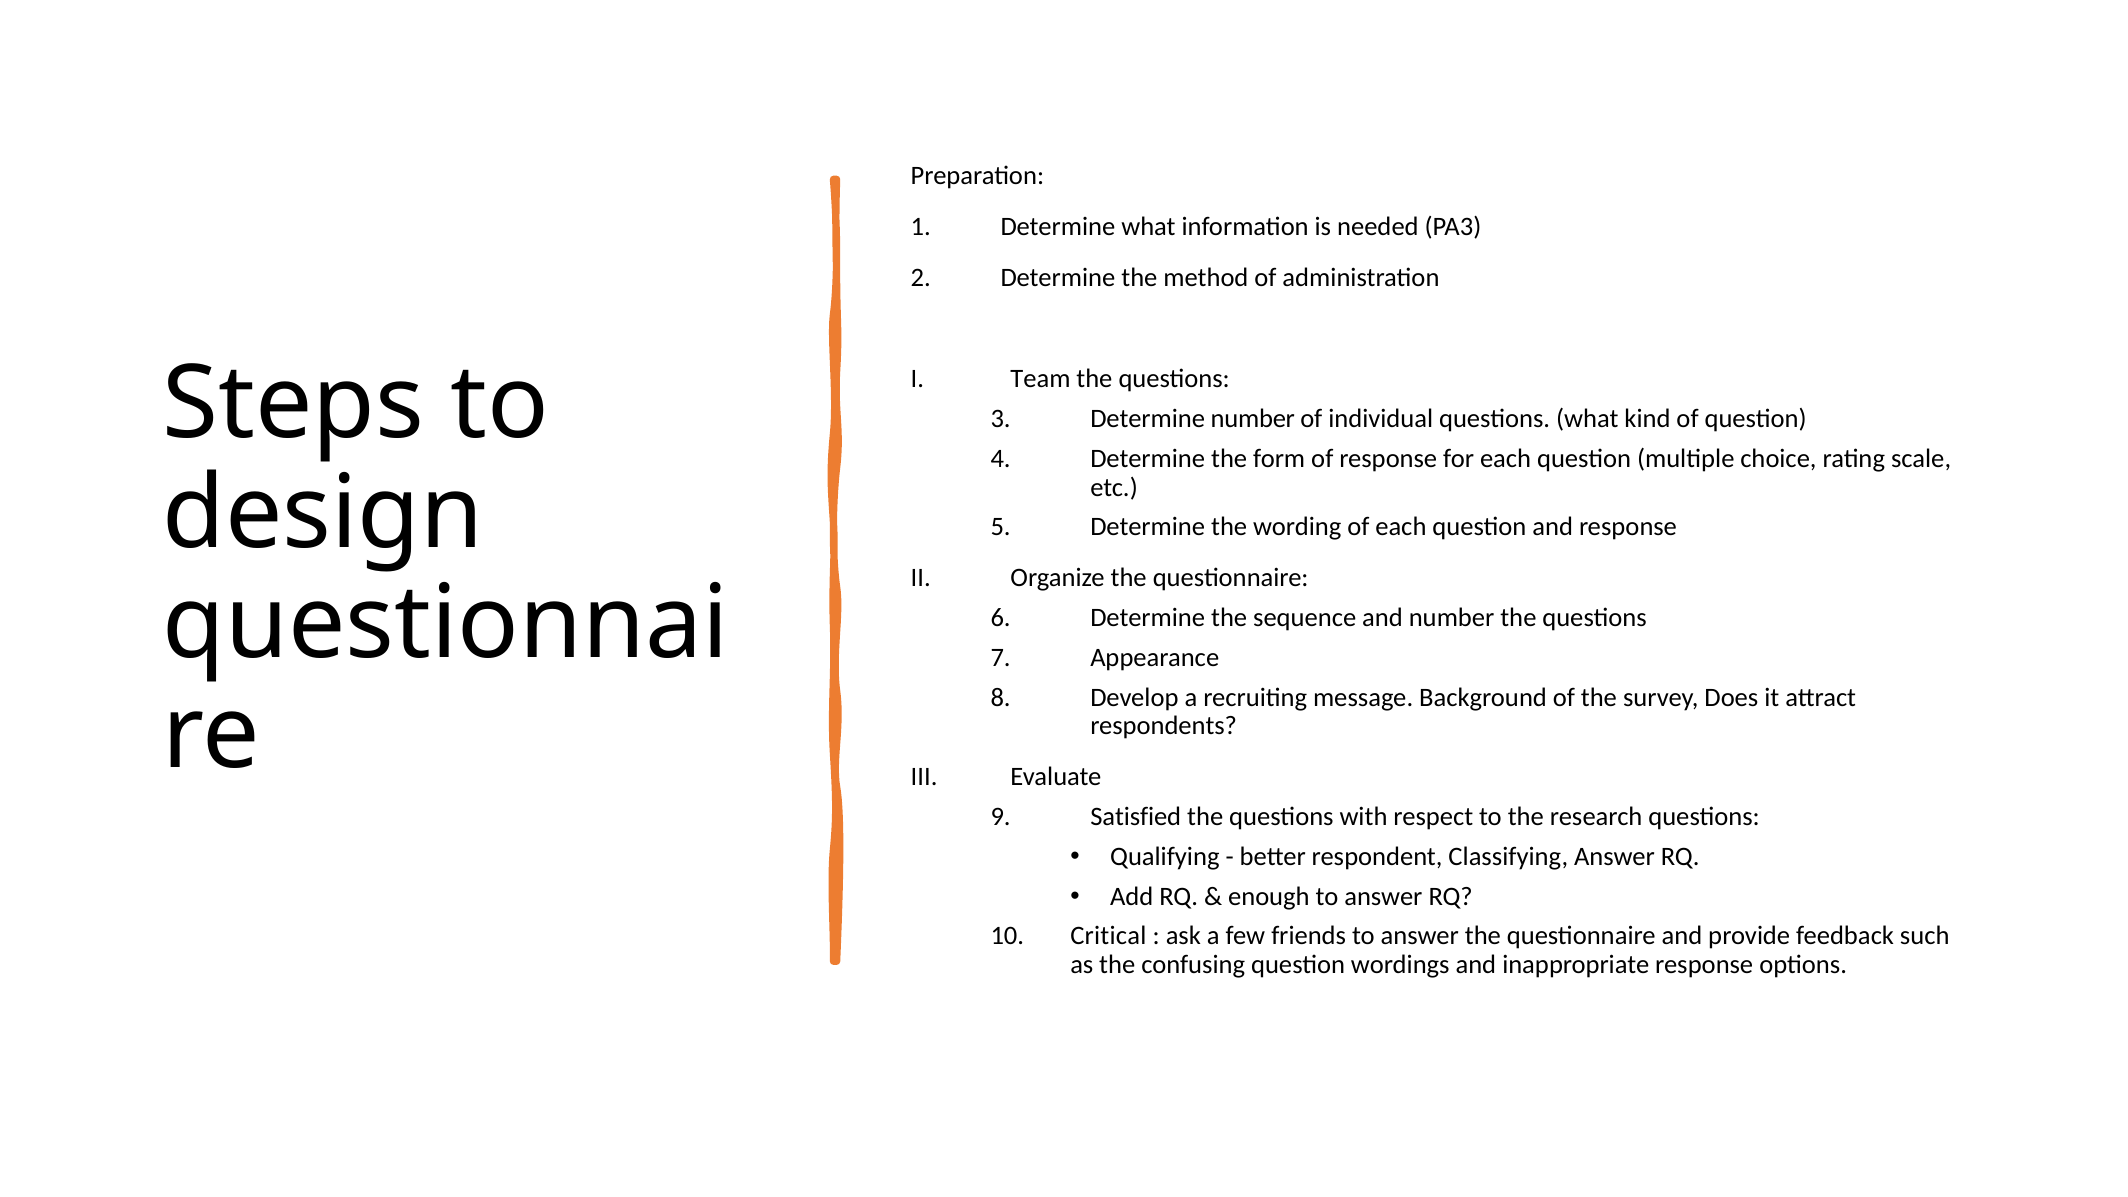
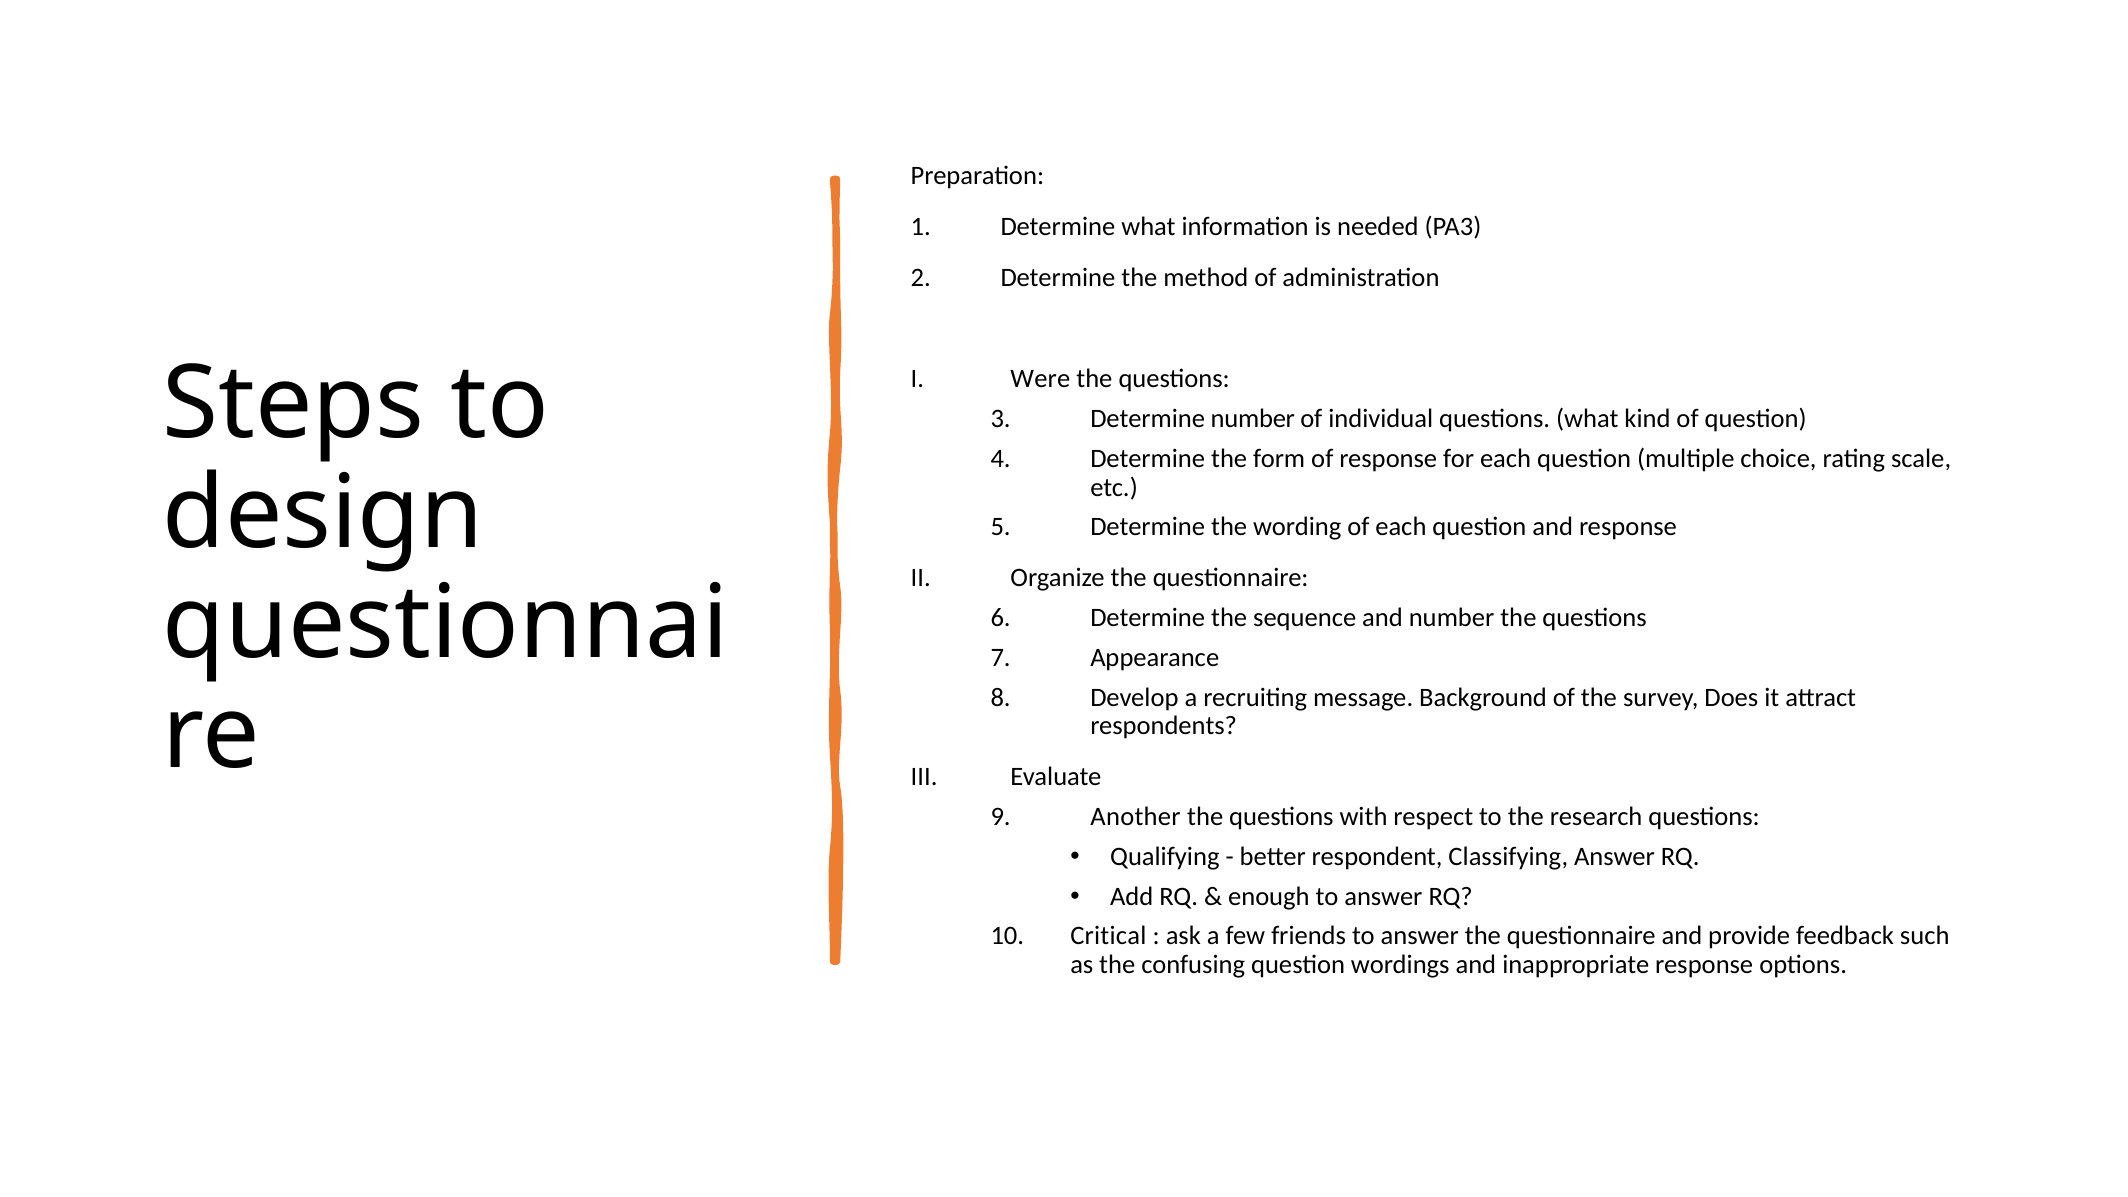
Team: Team -> Were (1040, 379)
Satisfied: Satisfied -> Another (1136, 817)
